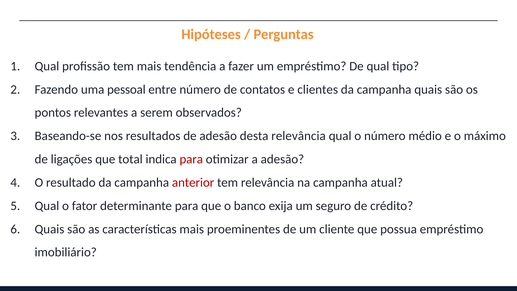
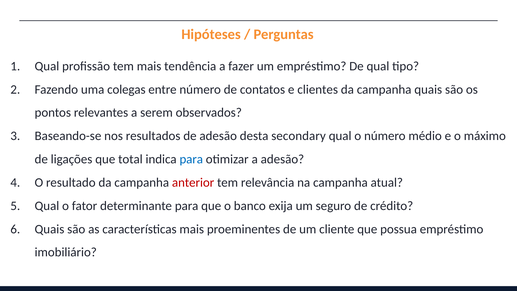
pessoal: pessoal -> colegas (126, 89)
desta relevância: relevância -> secondary (299, 136)
para colour: red -> blue (191, 159)
